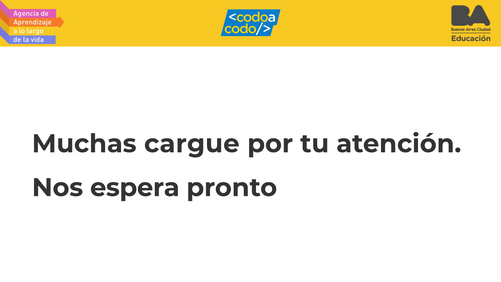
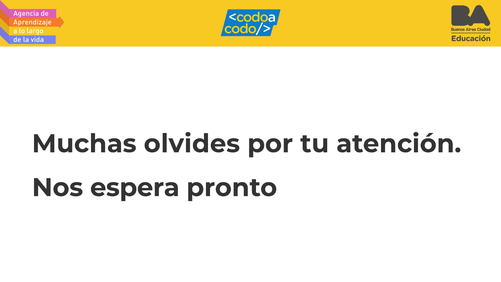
cargue: cargue -> olvides (192, 144)
